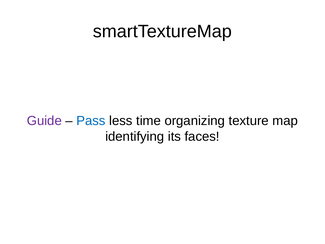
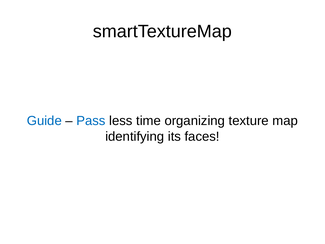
Guide colour: purple -> blue (44, 121)
